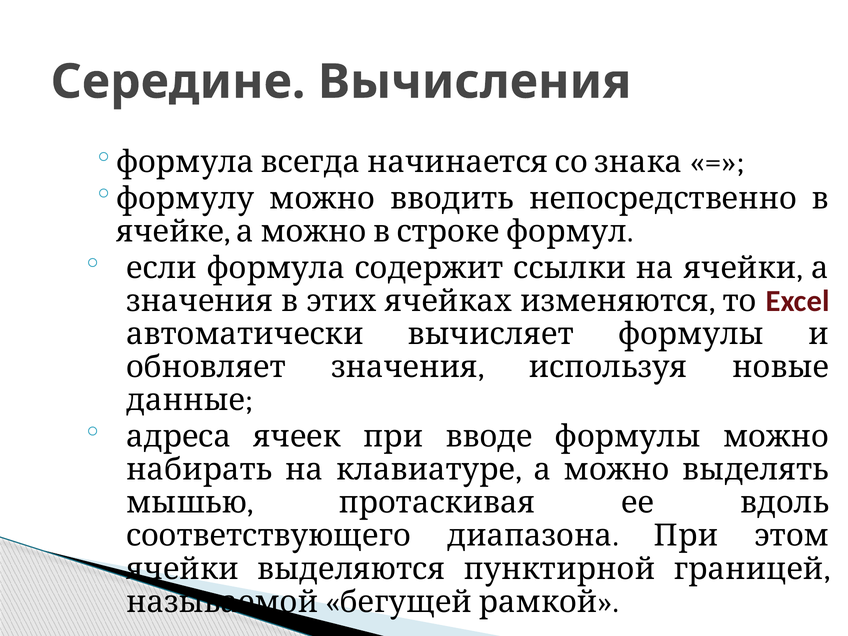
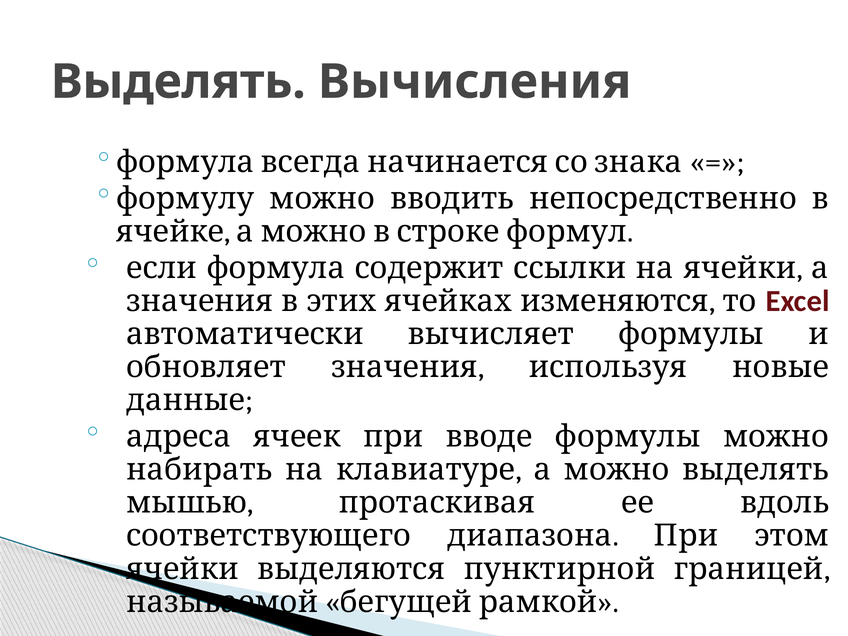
Середине: Середине -> Выделять (178, 82)
